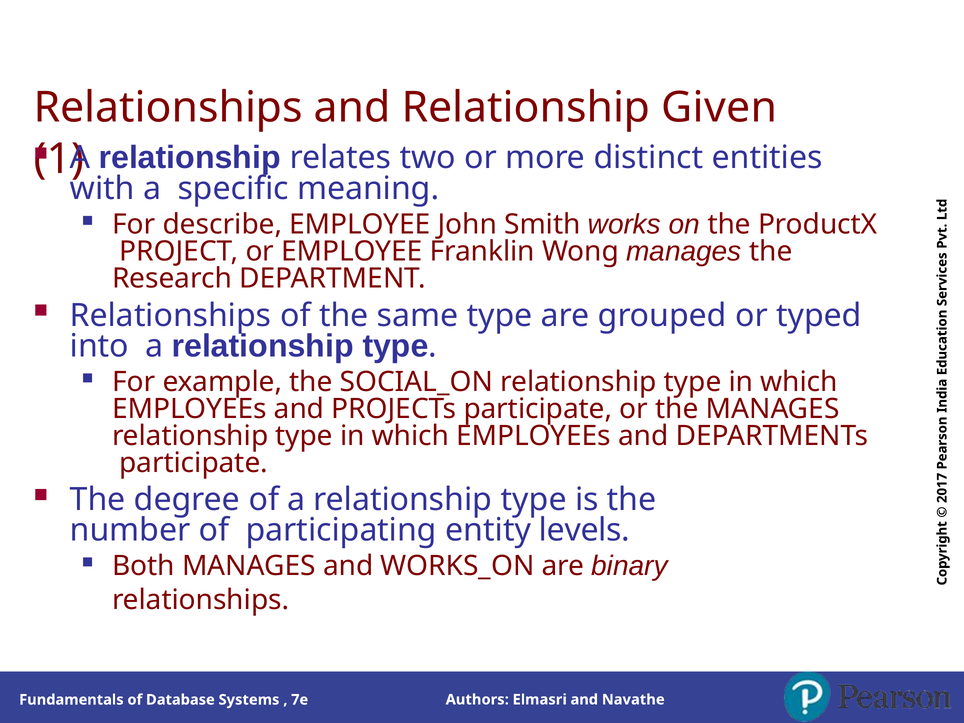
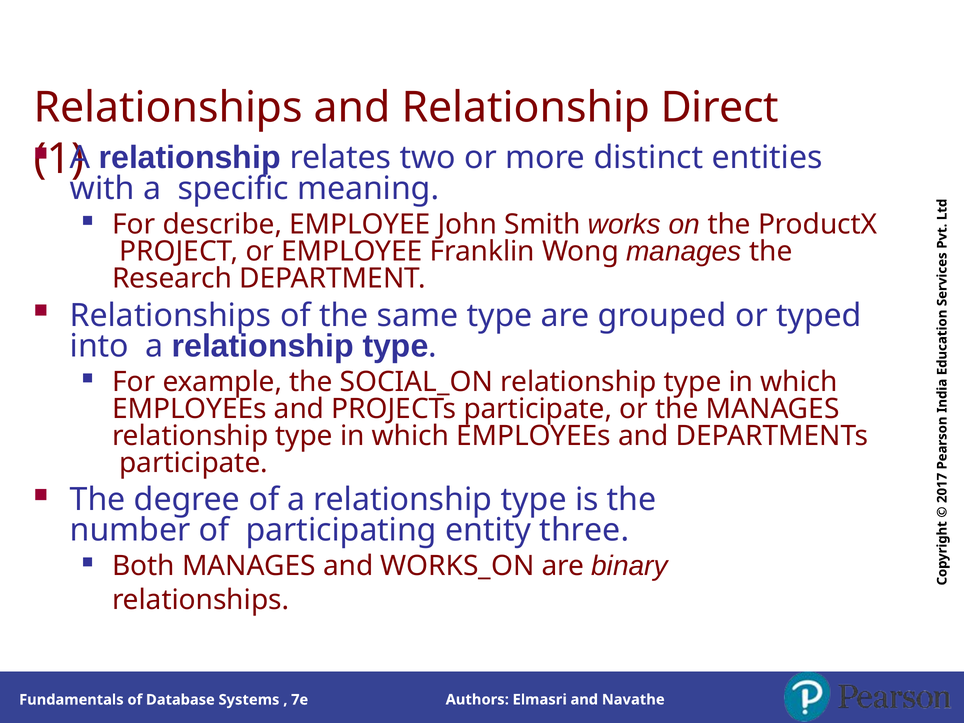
Given: Given -> Direct (720, 108)
levels: levels -> three (584, 530)
